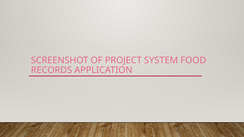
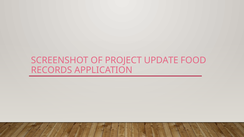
SYSTEM: SYSTEM -> UPDATE (161, 60)
